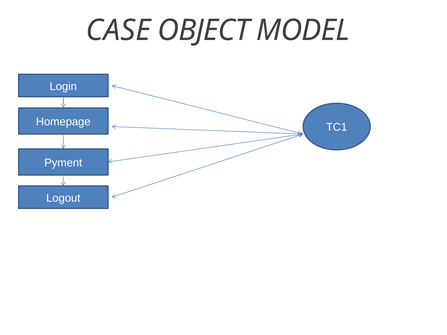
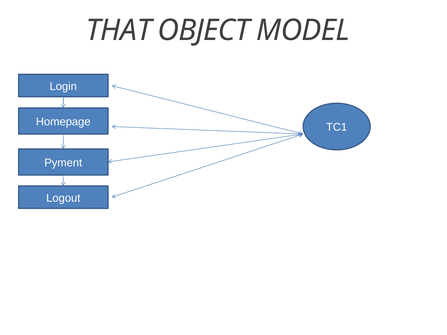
CASE: CASE -> THAT (119, 30)
